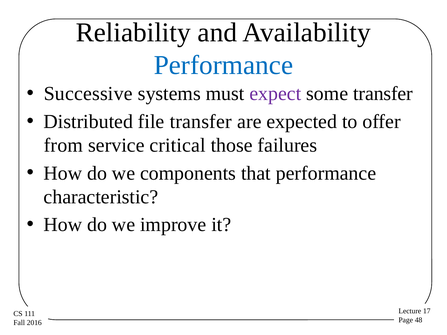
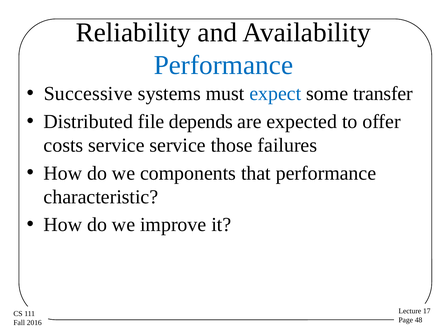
expect colour: purple -> blue (275, 94)
file transfer: transfer -> depends (201, 122)
from: from -> costs (63, 145)
service critical: critical -> service (178, 145)
